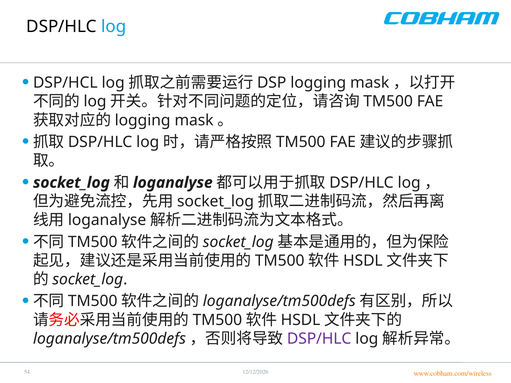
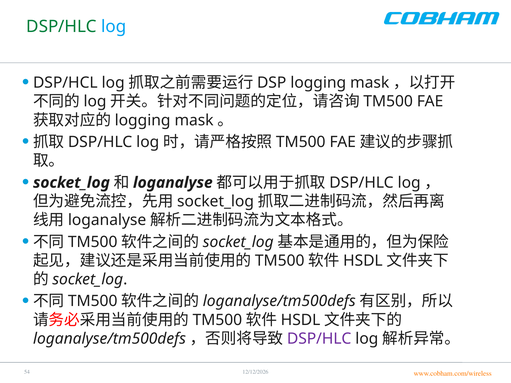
DSP/HLC colour: black -> green (62, 27)
